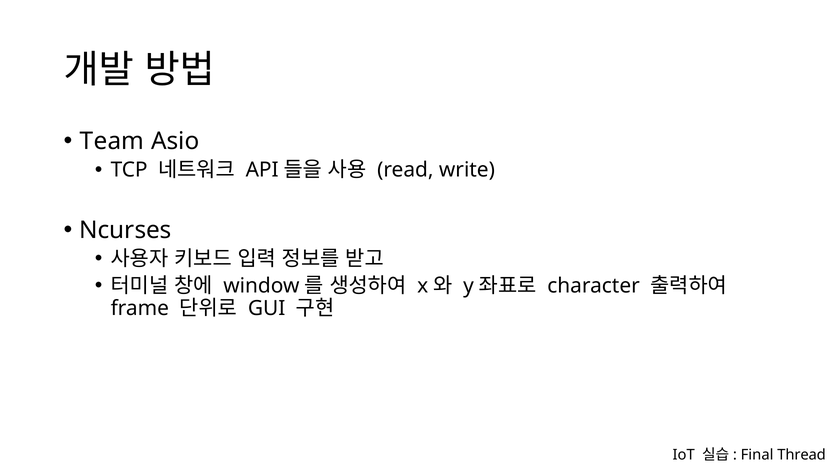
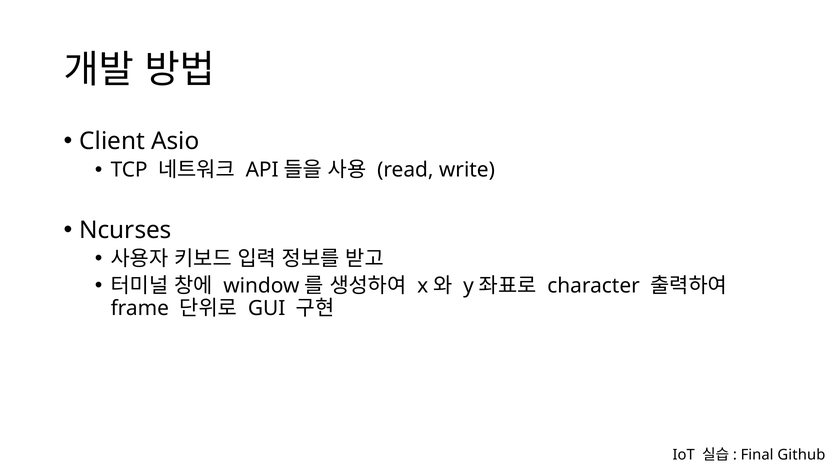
Team: Team -> Client (112, 141)
Thread: Thread -> Github (801, 455)
